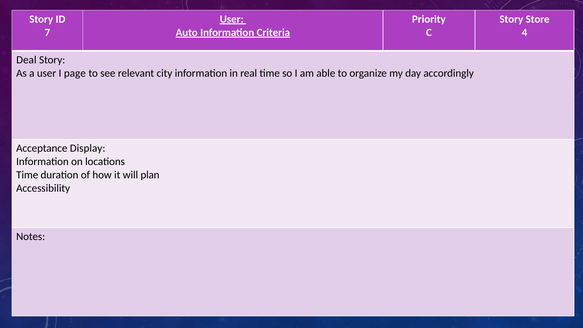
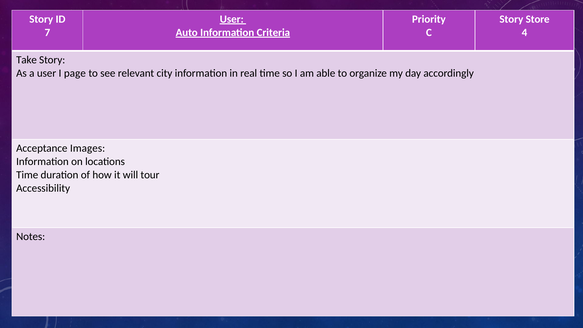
Deal: Deal -> Take (27, 60)
Display: Display -> Images (88, 148)
plan: plan -> tour (150, 175)
